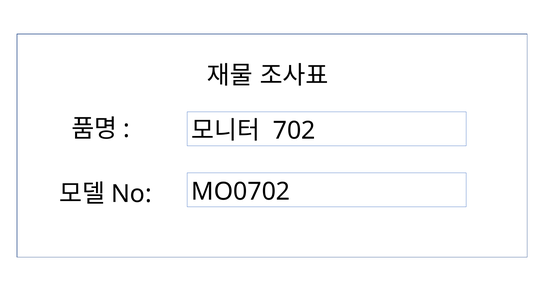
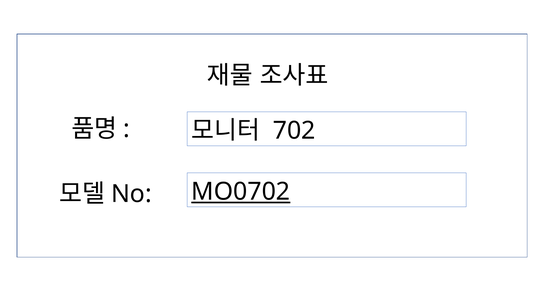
MO0702 underline: none -> present (241, 191)
